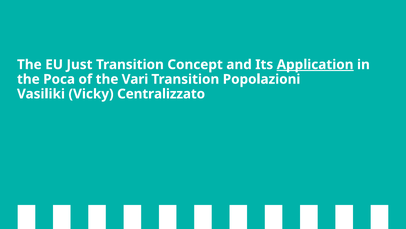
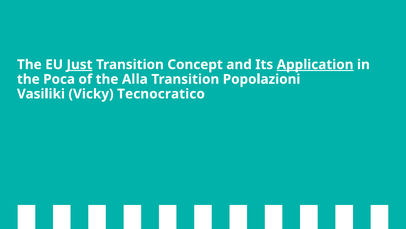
Just underline: none -> present (80, 64)
Vari: Vari -> Alla (135, 79)
Centralizzato: Centralizzato -> Tecnocratico (161, 94)
